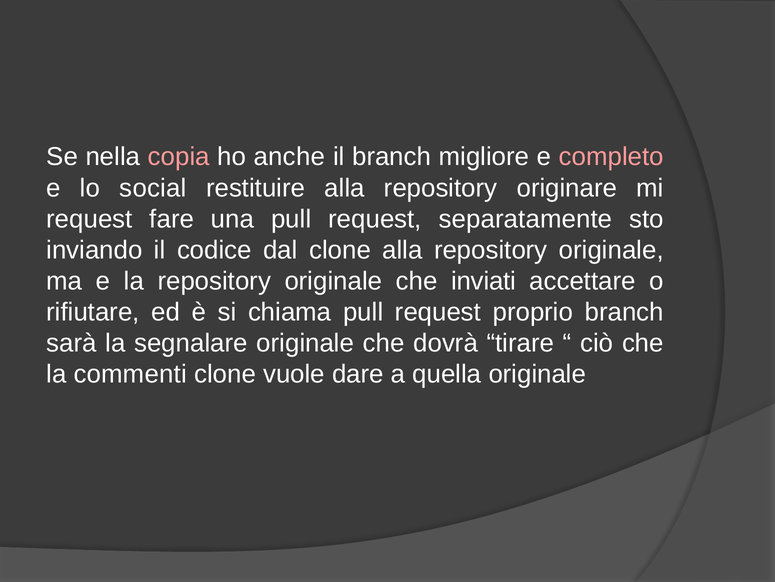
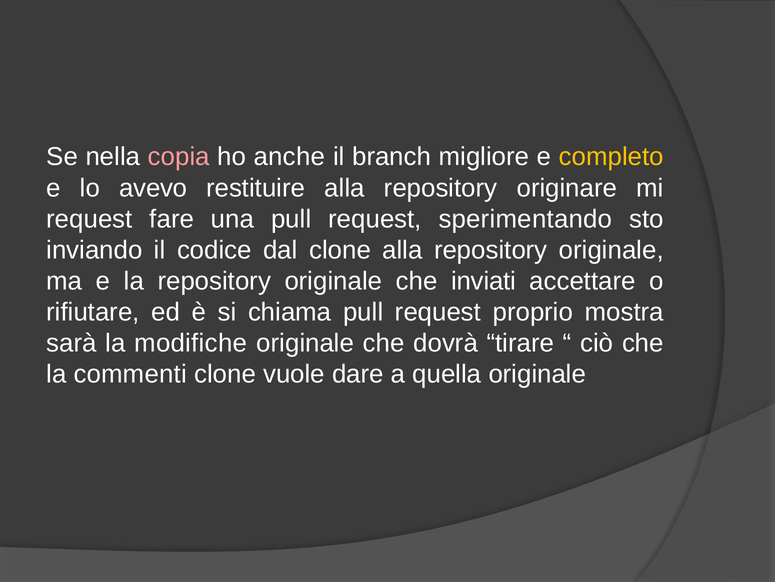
completo colour: pink -> yellow (611, 157)
social: social -> avevo (153, 188)
separatamente: separatamente -> sperimentando (525, 219)
proprio branch: branch -> mostra (624, 312)
segnalare: segnalare -> modifiche (191, 343)
